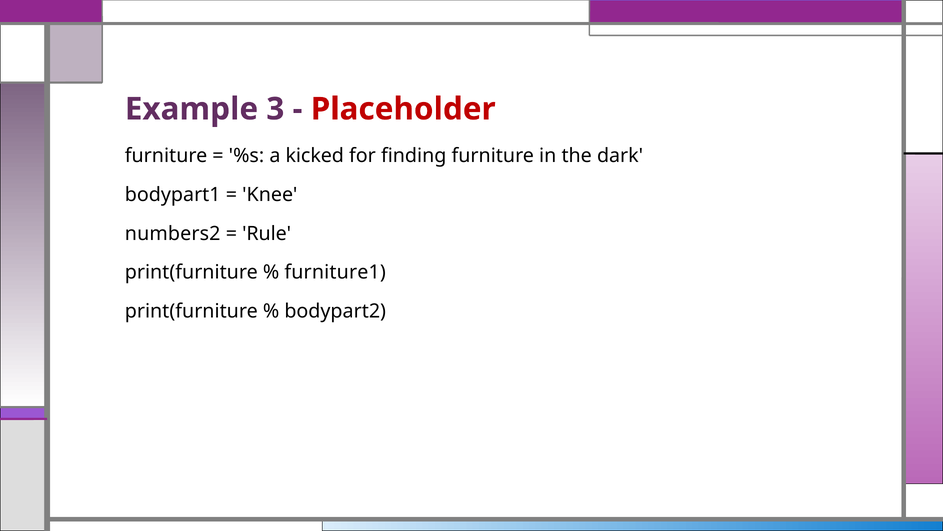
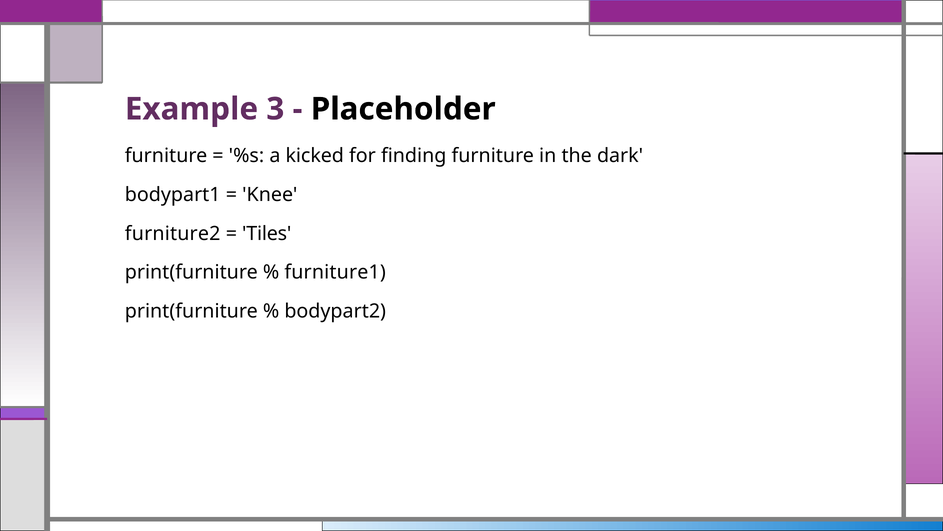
Placeholder colour: red -> black (403, 109)
numbers2: numbers2 -> furniture2 (173, 233)
Rule: Rule -> Tiles (267, 233)
